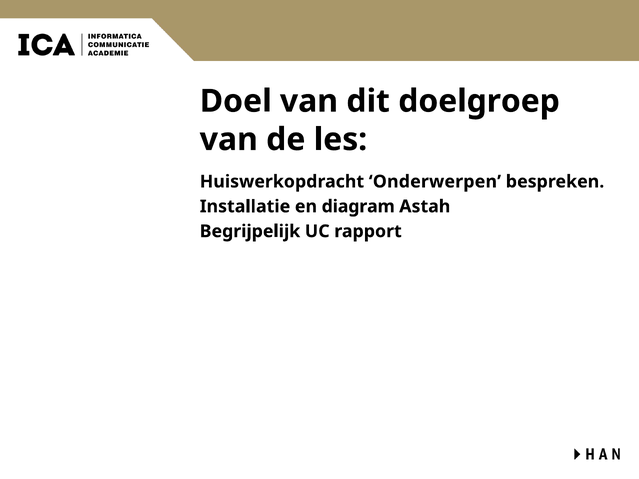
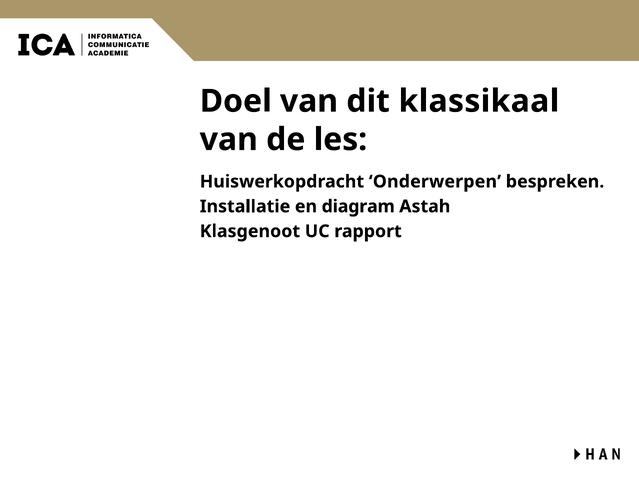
doelgroep: doelgroep -> klassikaal (479, 101)
Begrijpelijk: Begrijpelijk -> Klasgenoot (250, 231)
